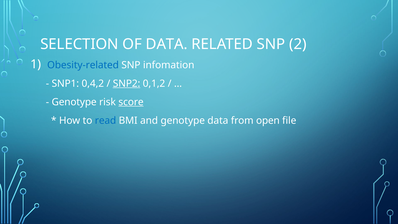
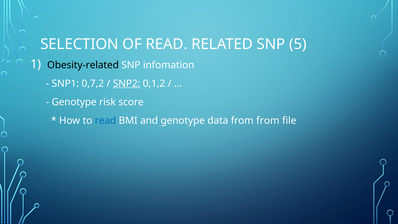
OF DATA: DATA -> READ (167, 44)
2: 2 -> 5 (298, 44)
Obesity-related colour: blue -> black (83, 65)
0,4,2: 0,4,2 -> 0,7,2 (93, 83)
score underline: present -> none (131, 102)
from open: open -> from (268, 120)
